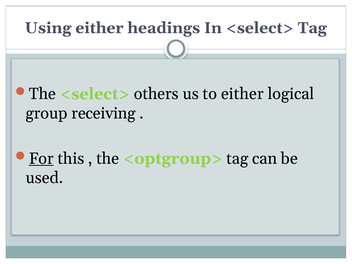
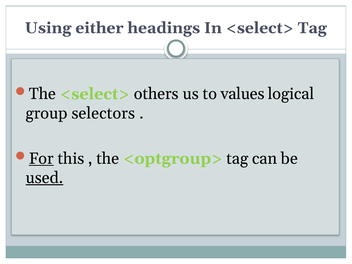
to either: either -> values (242, 94)
receiving: receiving -> selectors (103, 113)
used underline: none -> present (44, 178)
